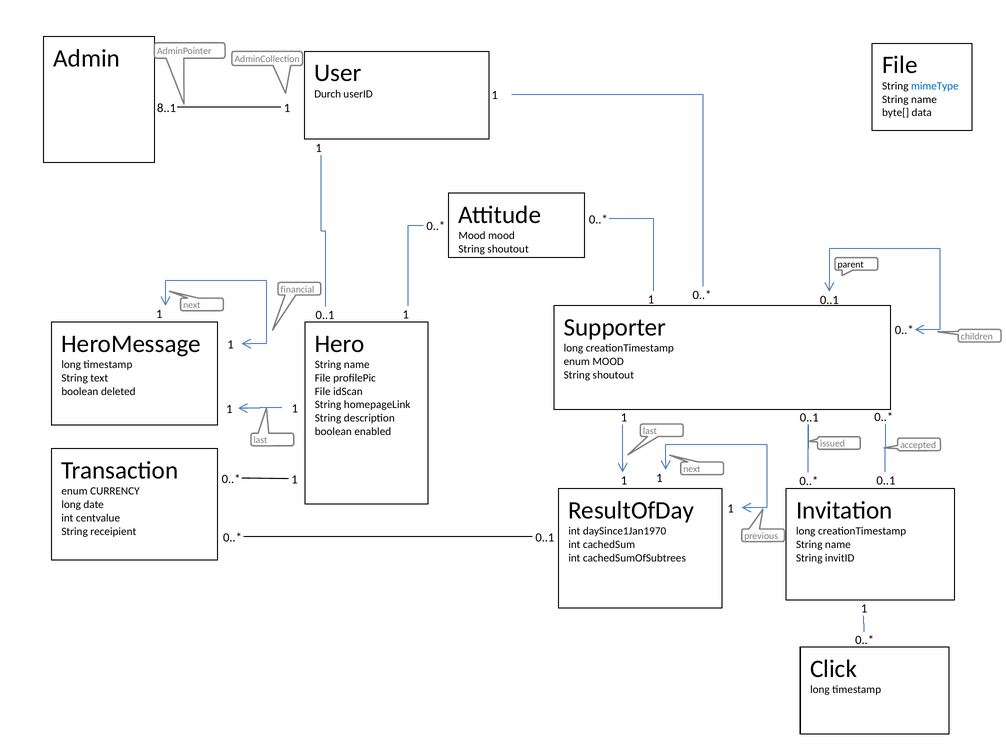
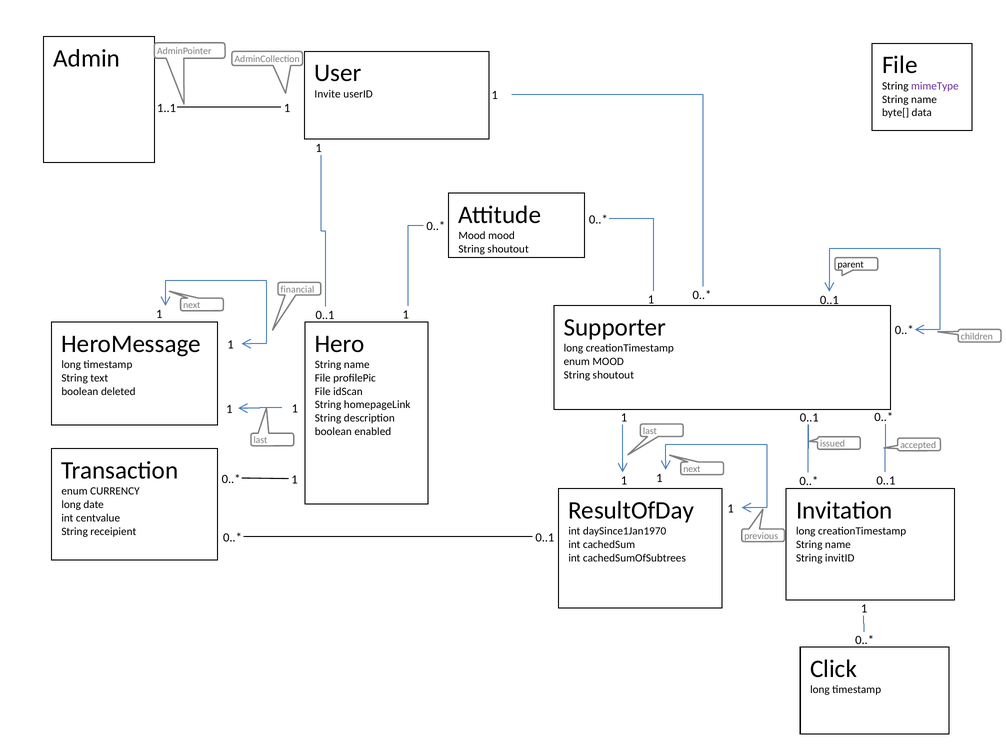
mimeType colour: blue -> purple (935, 86)
Durch: Durch -> Invite (328, 94)
8..1: 8..1 -> 1..1 (167, 108)
